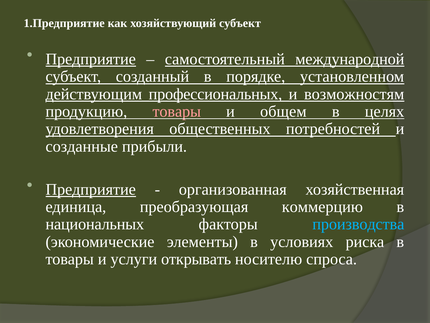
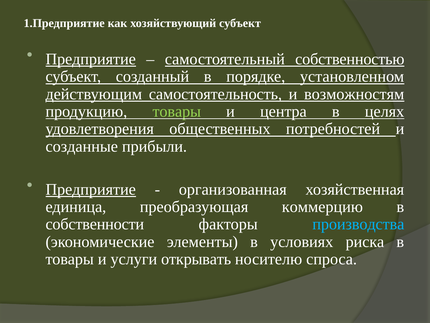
международной: международной -> собственностью (350, 59)
профессиональных: профессиональных -> самостоятельность (215, 94)
товары colour: pink -> light green (177, 111)
общем: общем -> центра (283, 111)
национальных: национальных -> собственности (95, 224)
